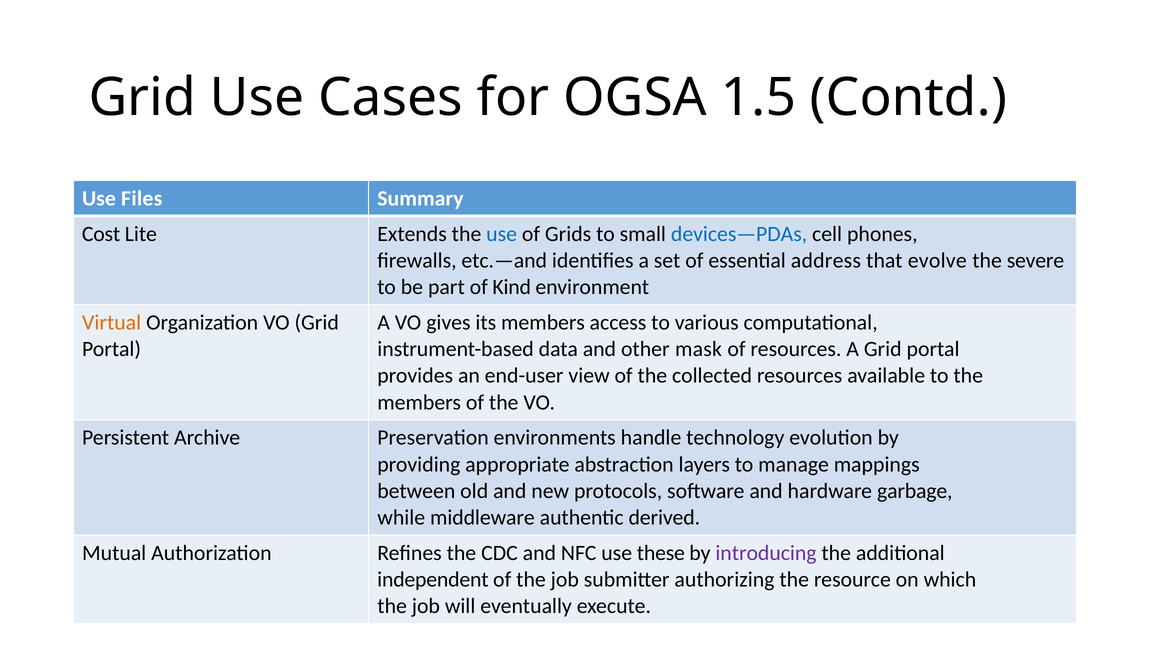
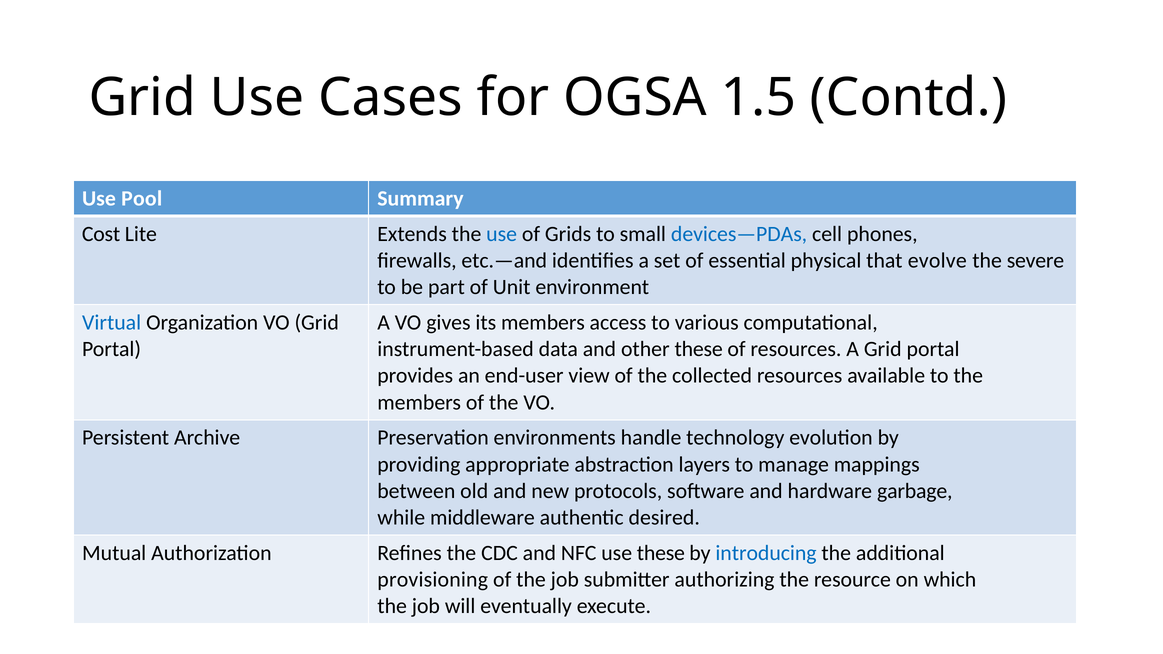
Files: Files -> Pool (142, 199)
address: address -> physical (826, 261)
Kind: Kind -> Unit (512, 287)
Virtual colour: orange -> blue (112, 323)
other mask: mask -> these (699, 349)
derived: derived -> desired (664, 518)
introducing colour: purple -> blue (766, 553)
independent: independent -> provisioning (433, 580)
